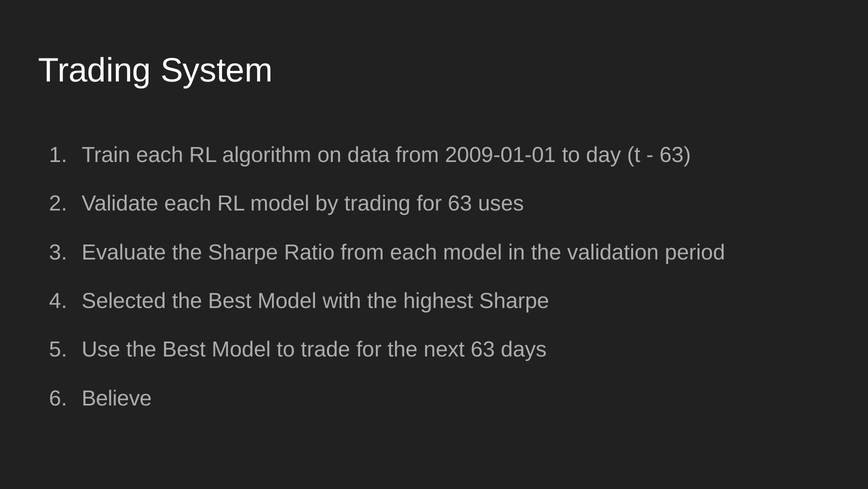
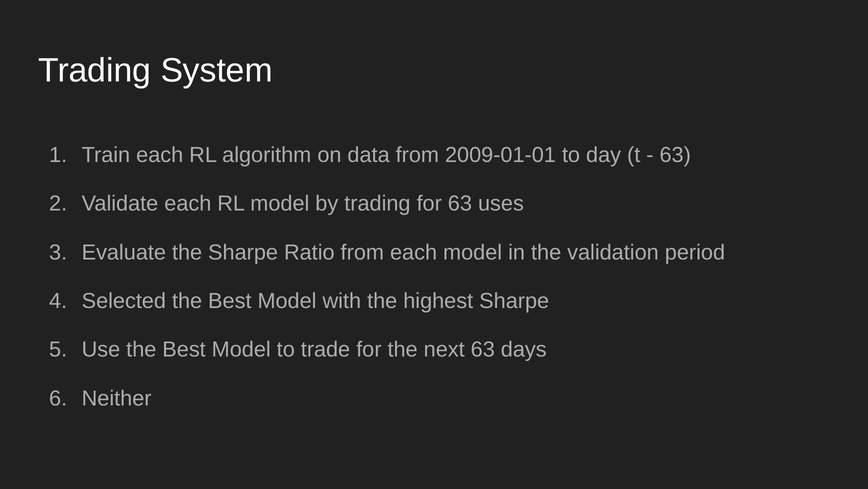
Believe: Believe -> Neither (117, 398)
